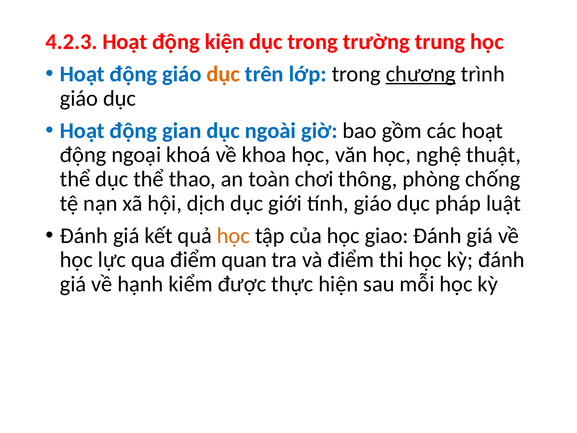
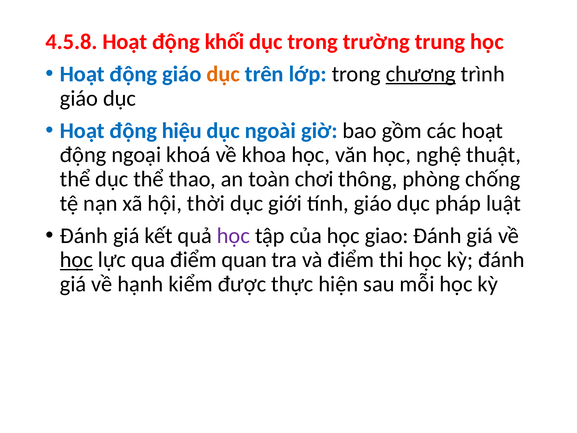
4.2.3: 4.2.3 -> 4.5.8 (71, 42)
kiện: kiện -> khối (225, 42)
gian: gian -> hiệu (182, 131)
dịch: dịch -> thời (206, 203)
học colour: orange -> purple (233, 236)
học underline: none -> present (76, 260)
